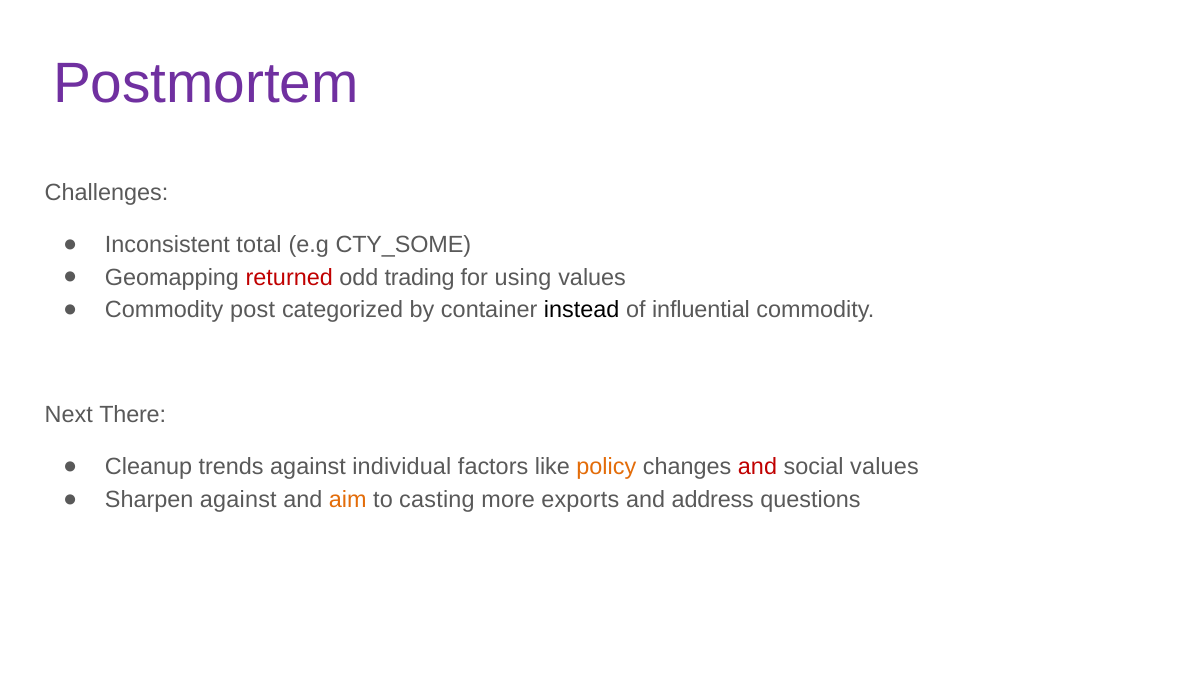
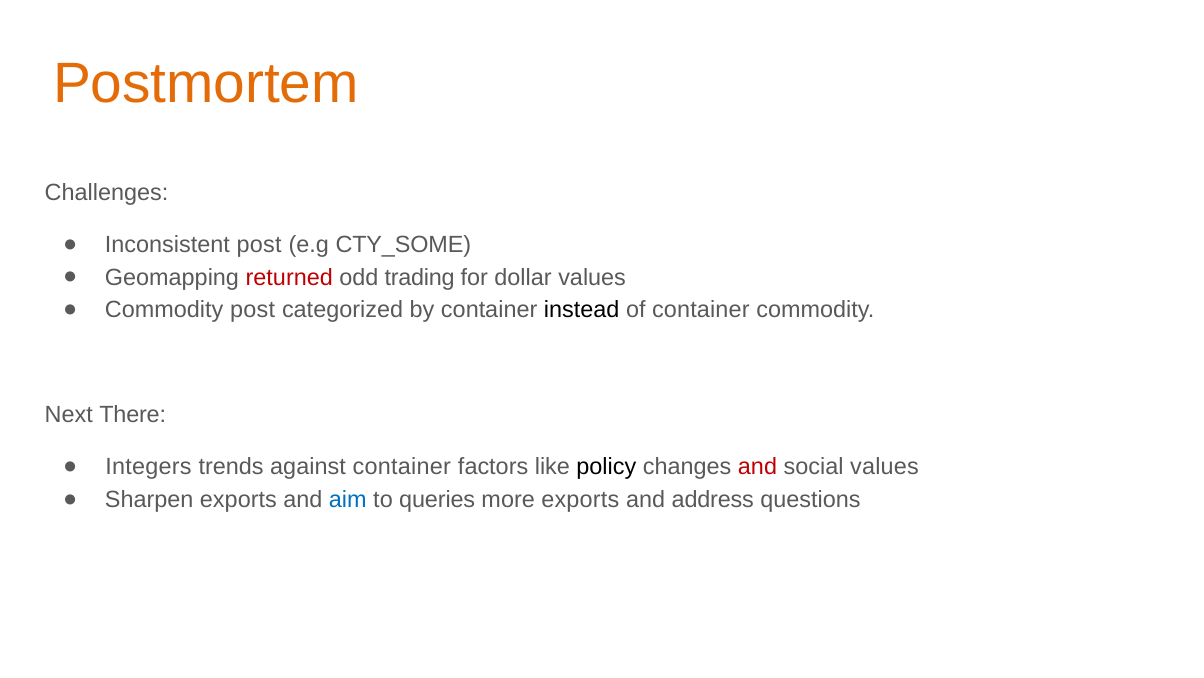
Postmortem colour: purple -> orange (206, 84)
Inconsistent total: total -> post (259, 245)
using: using -> dollar (523, 277)
of influential: influential -> container (701, 309)
Cleanup: Cleanup -> Integers (148, 467)
against individual: individual -> container (402, 467)
policy colour: orange -> black (606, 467)
Sharpen against: against -> exports (238, 499)
aim colour: orange -> blue (348, 499)
casting: casting -> queries (437, 499)
